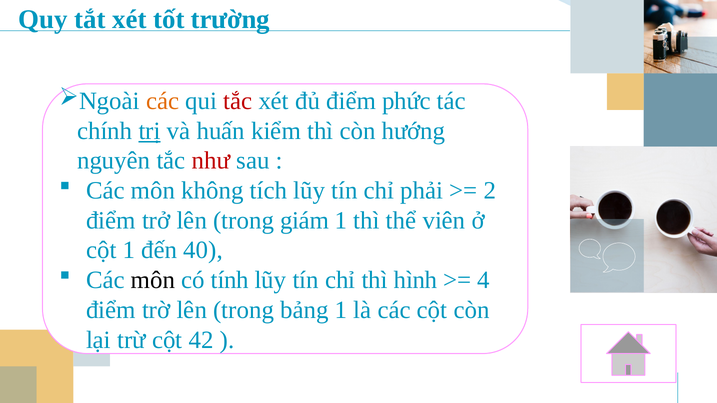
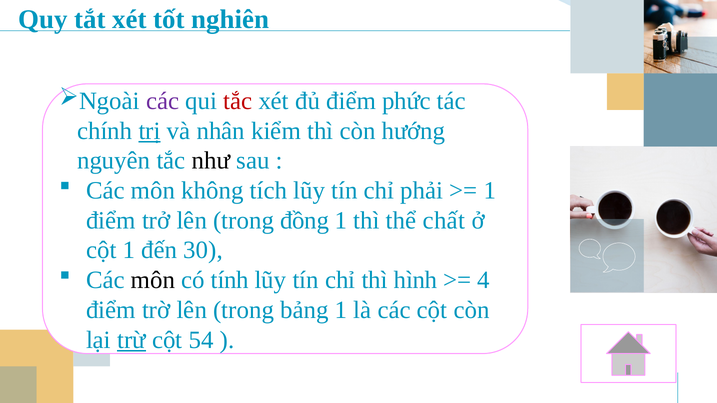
trường: trường -> nghiên (230, 19)
các colour: orange -> purple (163, 101)
huấn: huấn -> nhân (221, 131)
như colour: red -> black (211, 161)
2: 2 -> 1 (490, 191)
giám: giám -> đồng (305, 221)
viên: viên -> chất (444, 221)
40: 40 -> 30 (203, 250)
trừ underline: none -> present (131, 340)
42: 42 -> 54 (201, 340)
